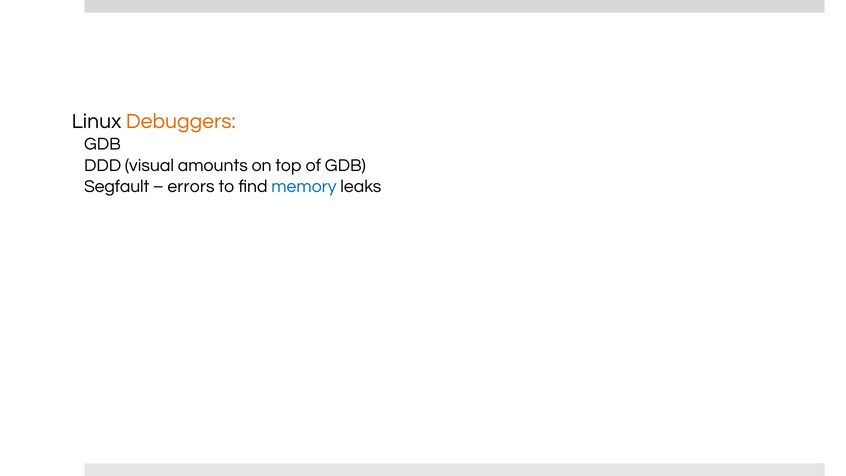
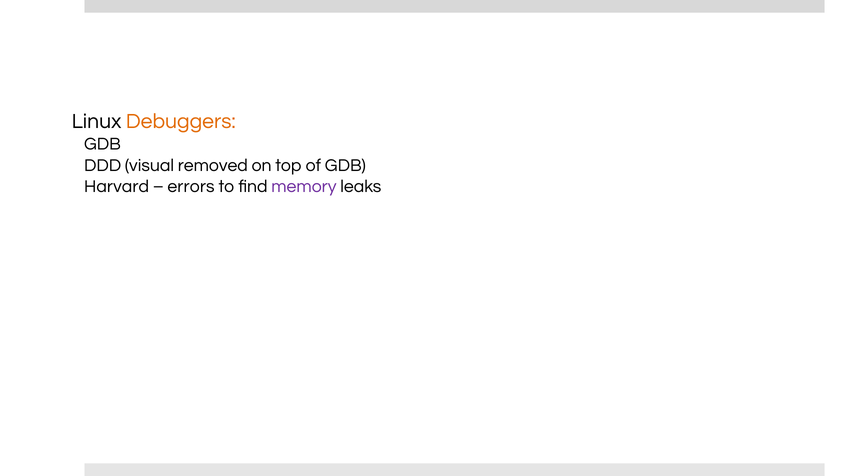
amounts: amounts -> removed (213, 165)
Segfault: Segfault -> Harvard (117, 186)
memory colour: blue -> purple (304, 186)
